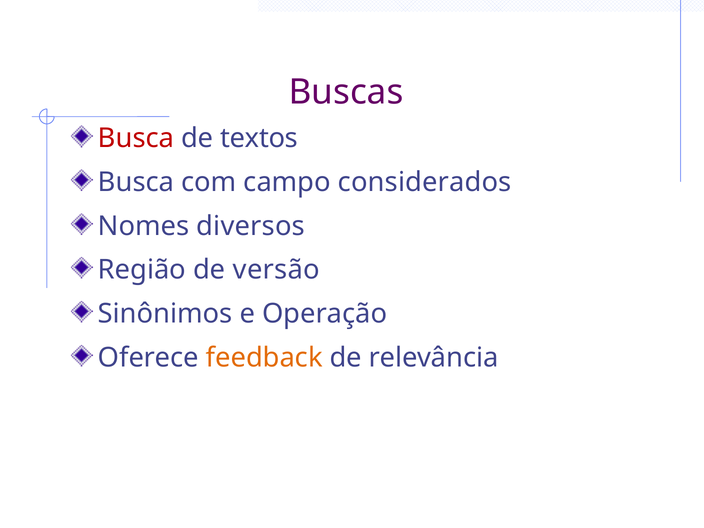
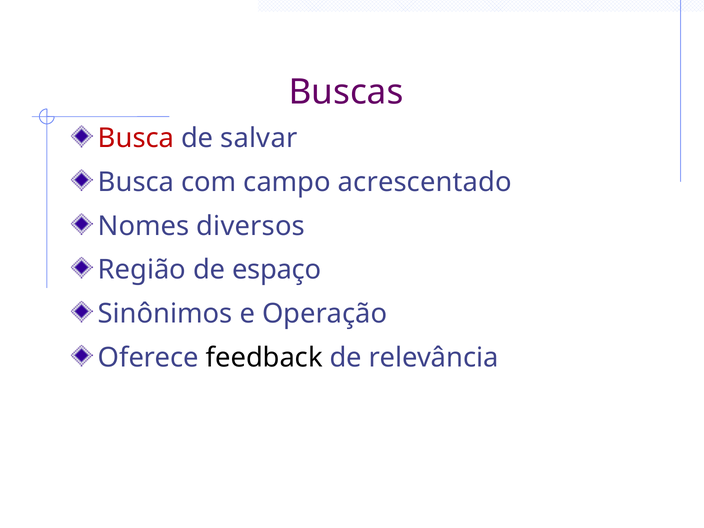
textos: textos -> salvar (259, 138)
considerados: considerados -> acrescentado (425, 182)
versão: versão -> espaço (277, 270)
feedback colour: orange -> black (264, 358)
